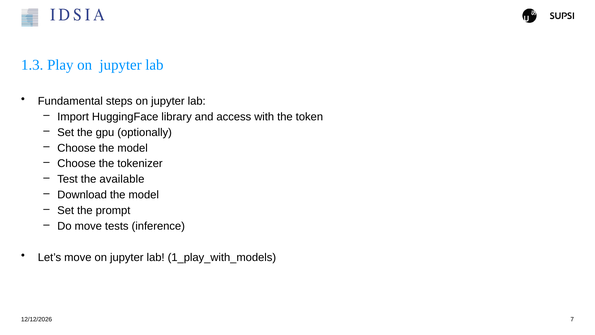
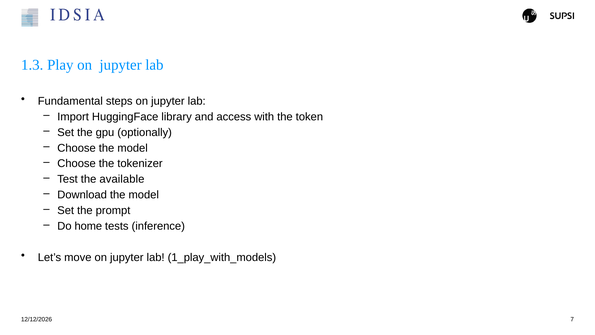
Do move: move -> home (88, 226)
